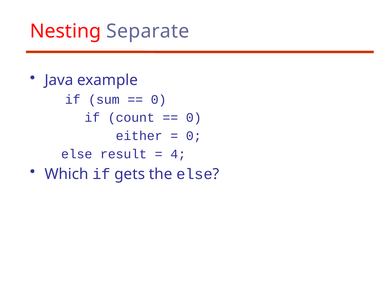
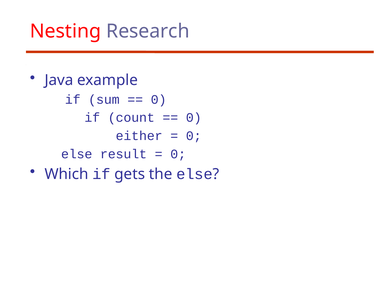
Separate: Separate -> Research (148, 31)
4: 4 -> 0 (178, 154)
